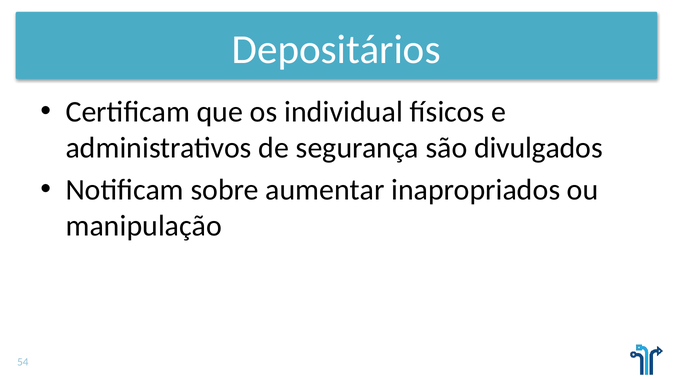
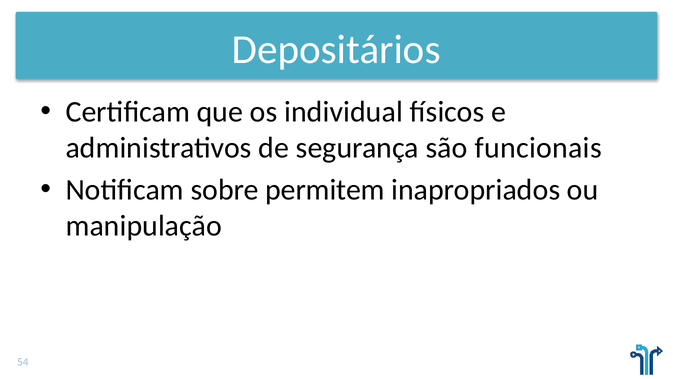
divulgados: divulgados -> funcionais (538, 148)
aumentar: aumentar -> permitem (325, 190)
